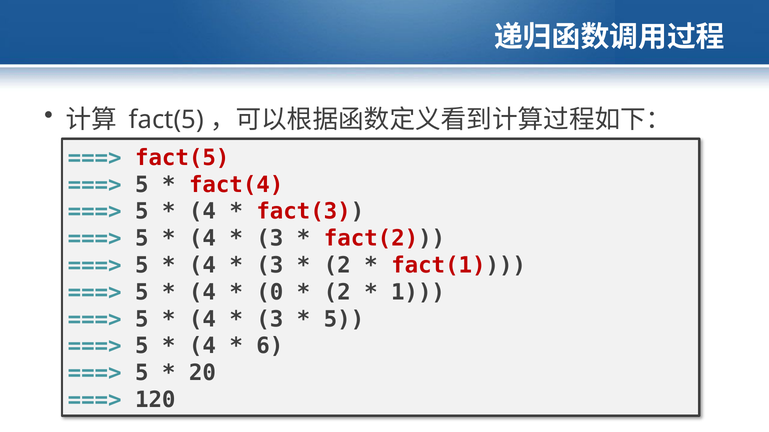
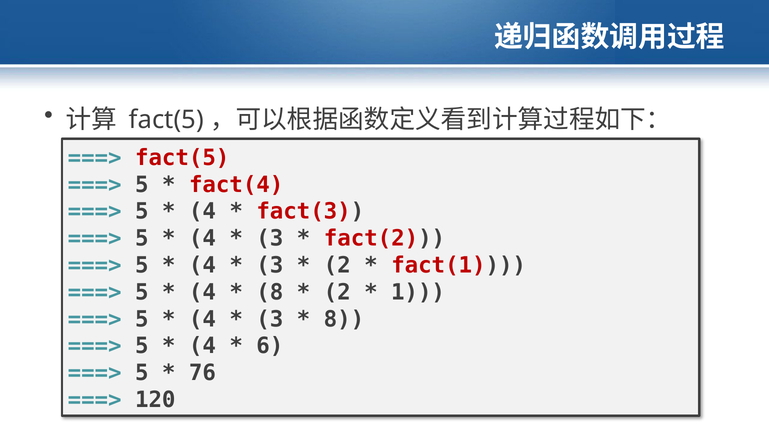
0: 0 -> 8 (270, 293)
5: 5 -> 8 (344, 320)
20: 20 -> 76 (202, 373)
